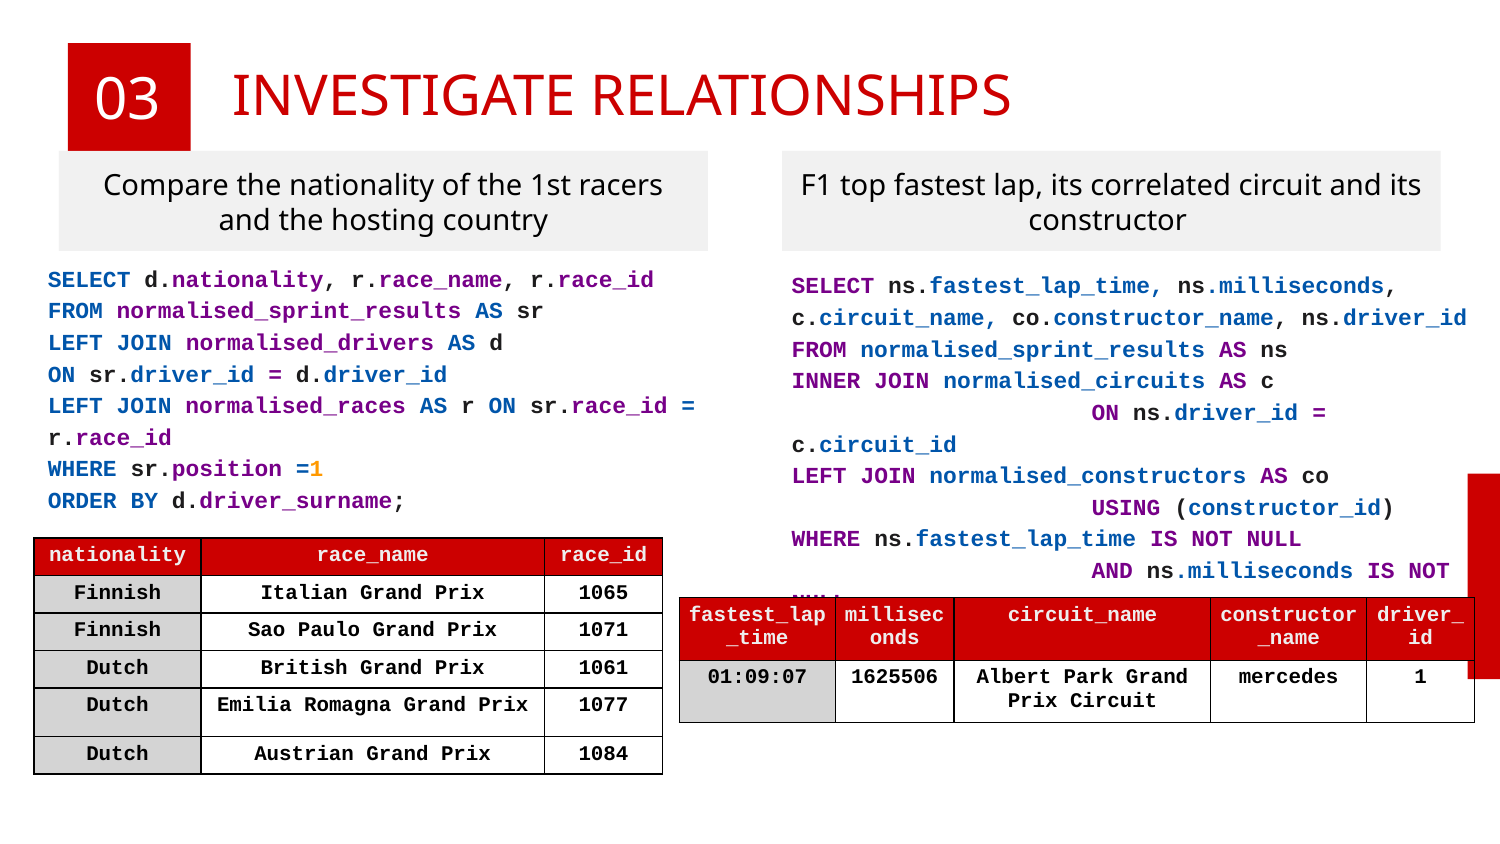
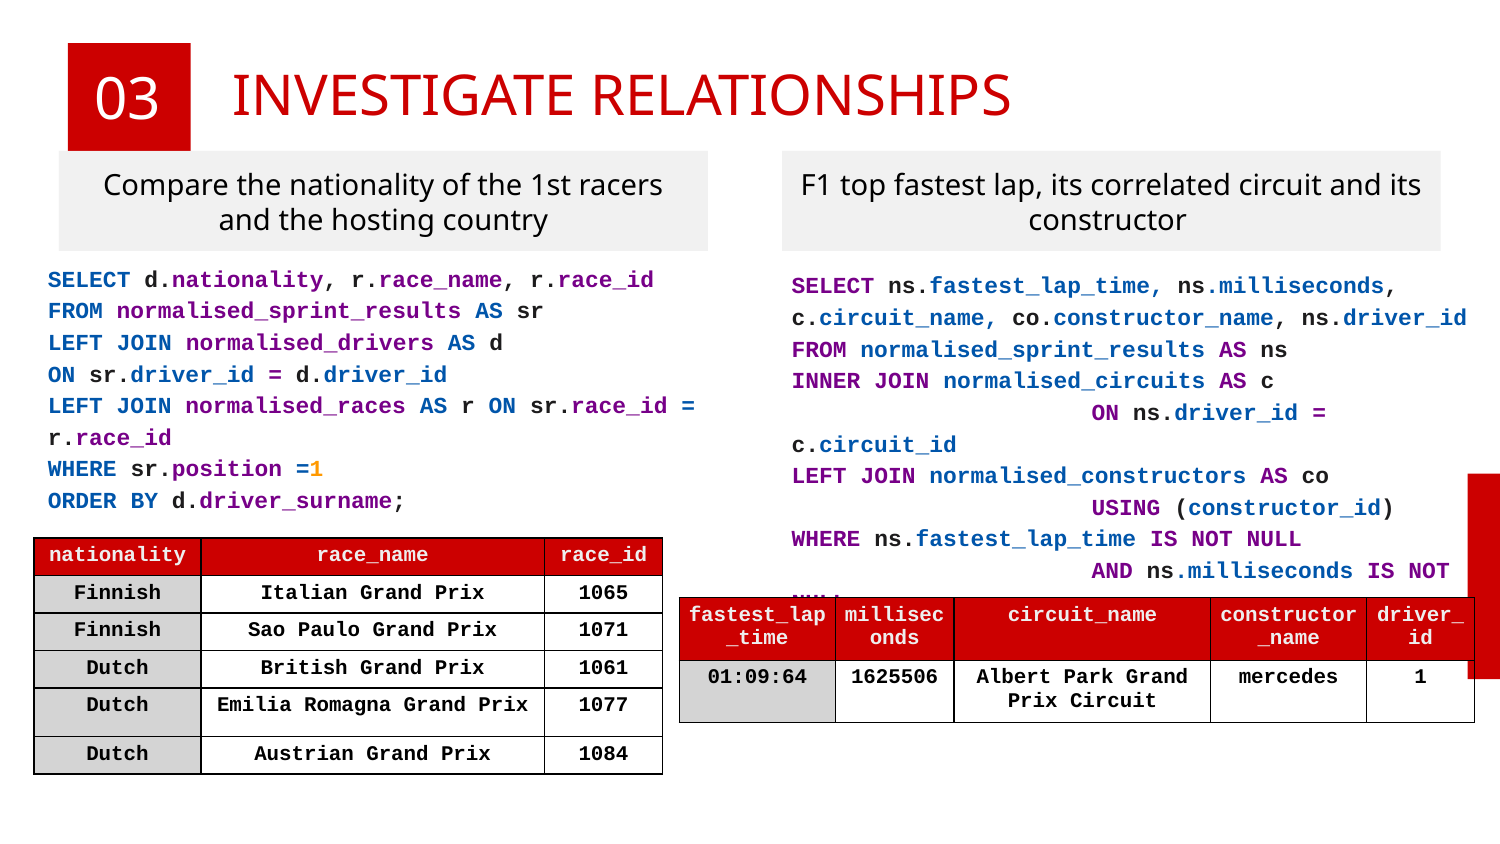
01:09:07: 01:09:07 -> 01:09:64 (757, 677)
